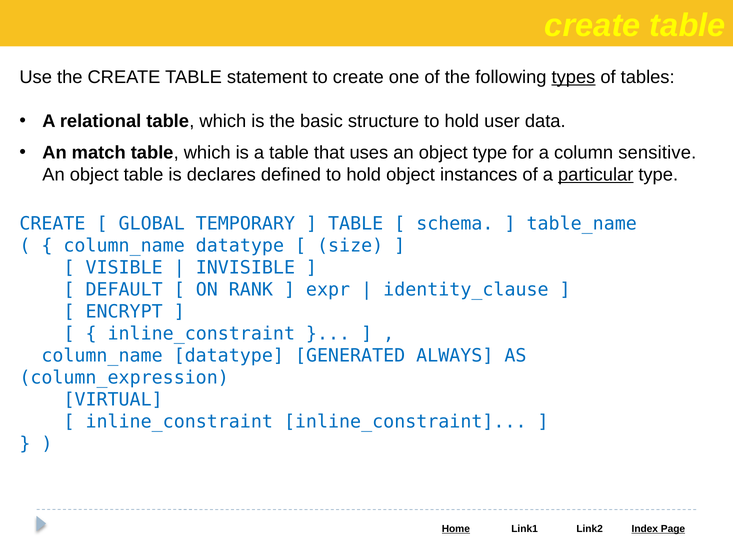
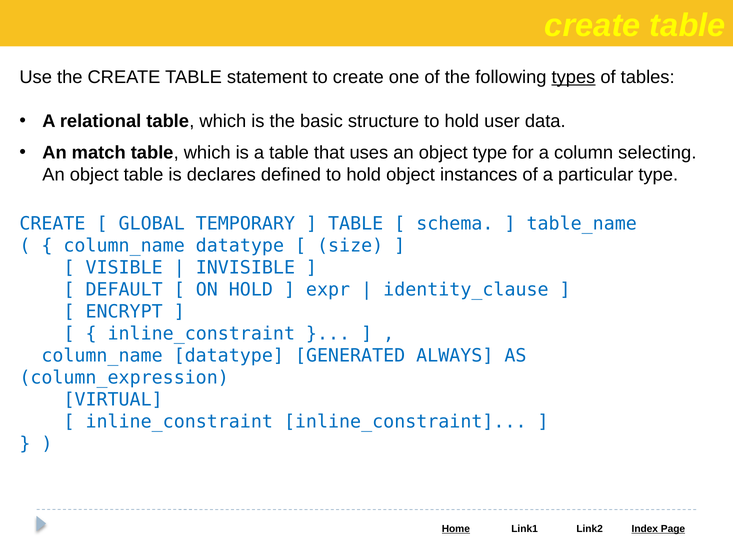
sensitive: sensitive -> selecting (657, 153)
particular underline: present -> none (596, 175)
ON RANK: RANK -> HOLD (251, 290)
